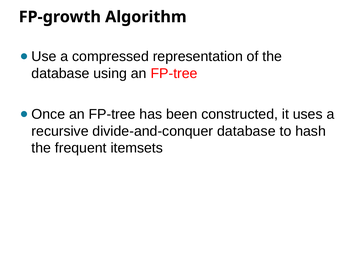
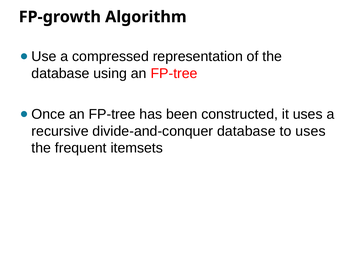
to hash: hash -> uses (310, 131)
